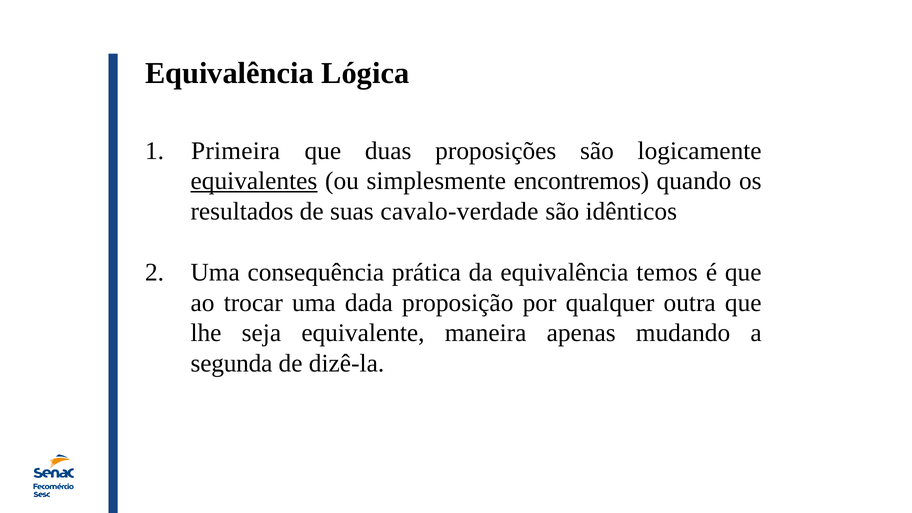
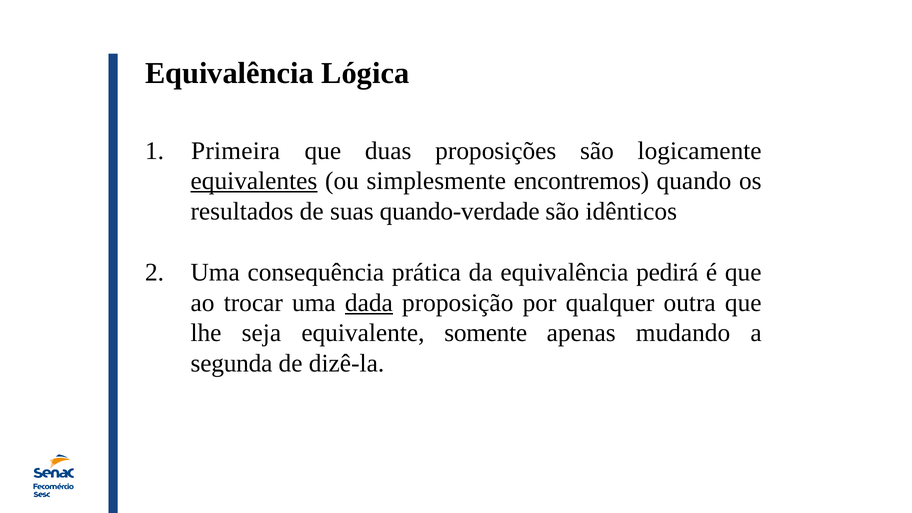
cavalo-verdade: cavalo-verdade -> quando-verdade (460, 211)
temos: temos -> pedirá (667, 272)
dada underline: none -> present (369, 303)
maneira: maneira -> somente (486, 333)
